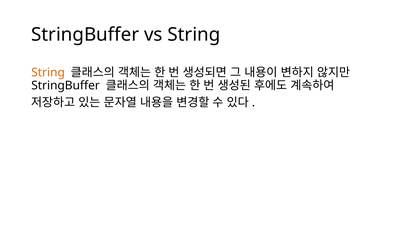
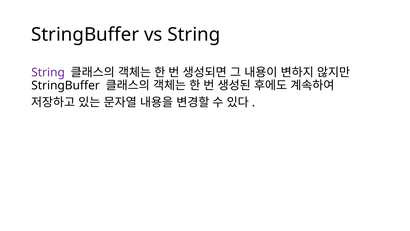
String colour: orange -> purple (48, 72)
